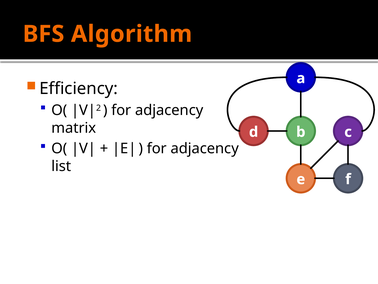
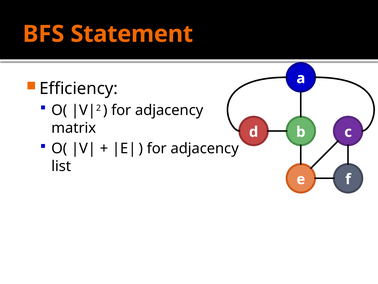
Algorithm: Algorithm -> Statement (132, 34)
